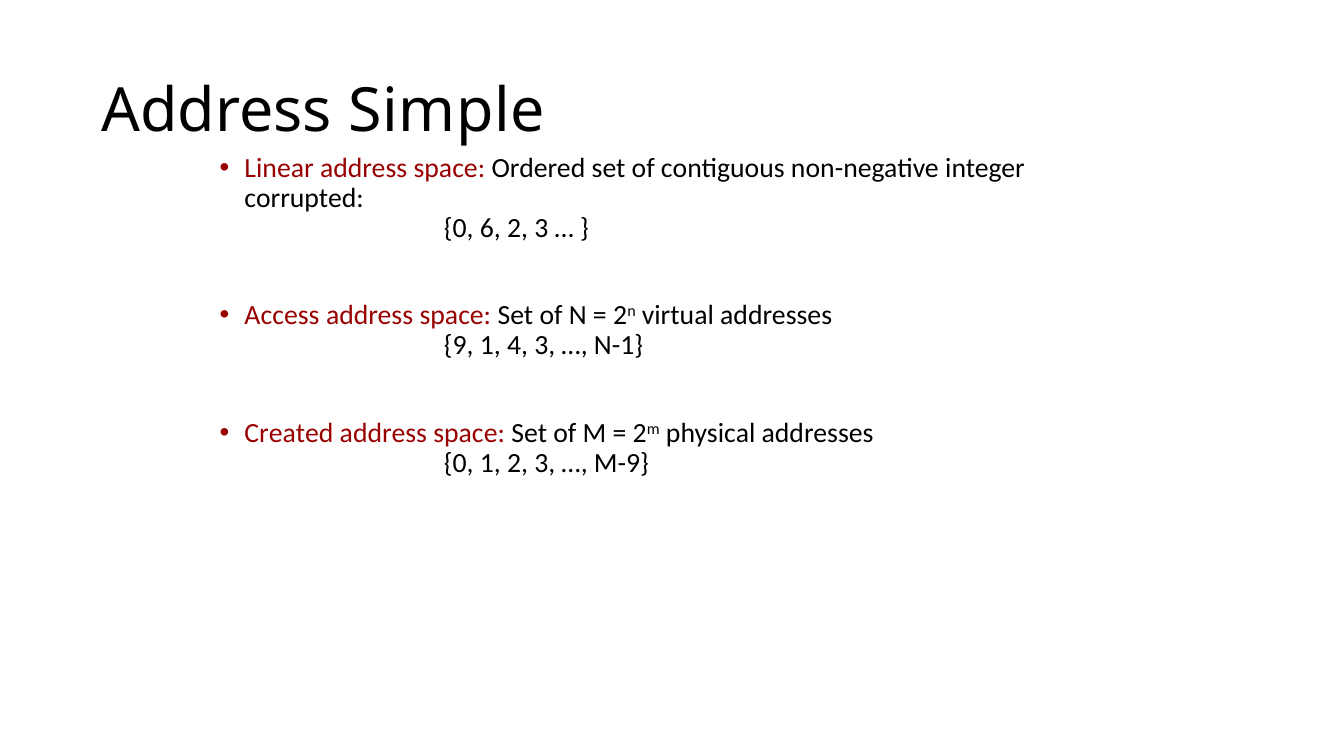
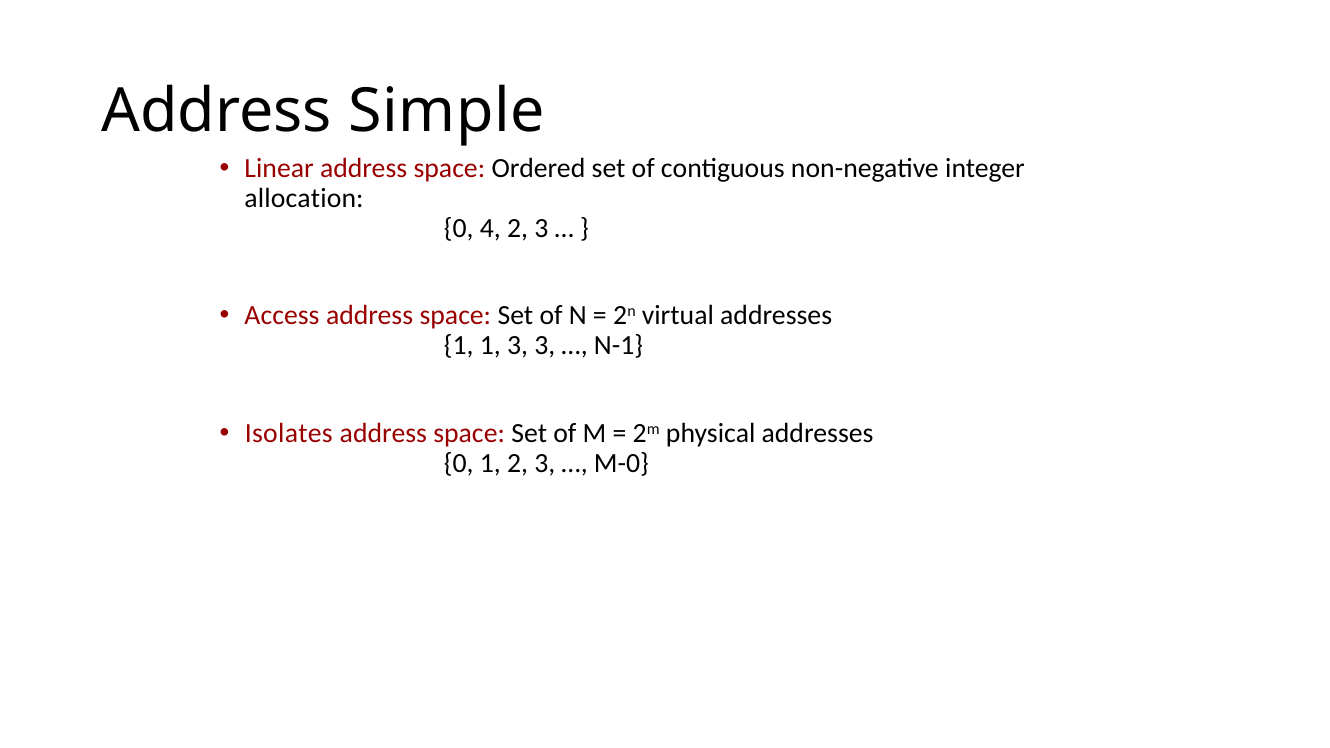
corrupted: corrupted -> allocation (304, 198)
6: 6 -> 4 (490, 228)
9: 9 -> 1 (459, 346)
1 4: 4 -> 3 (518, 346)
Created: Created -> Isolates (289, 433)
M-9: M-9 -> M-0 (621, 463)
